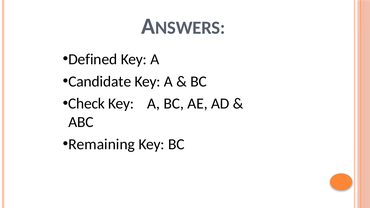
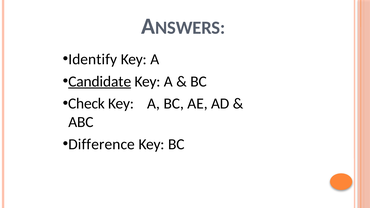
Defined: Defined -> Identify (93, 59)
Candidate underline: none -> present (100, 82)
Remaining: Remaining -> Difference (102, 144)
